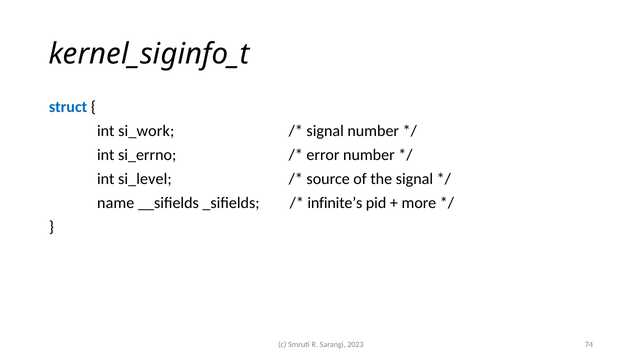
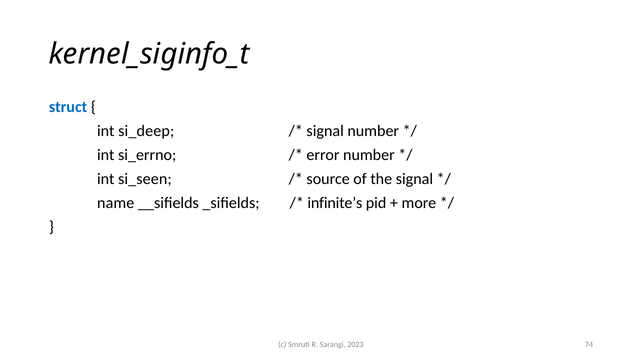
si_work: si_work -> si_deep (146, 131)
si_level: si_level -> si_seen (145, 179)
